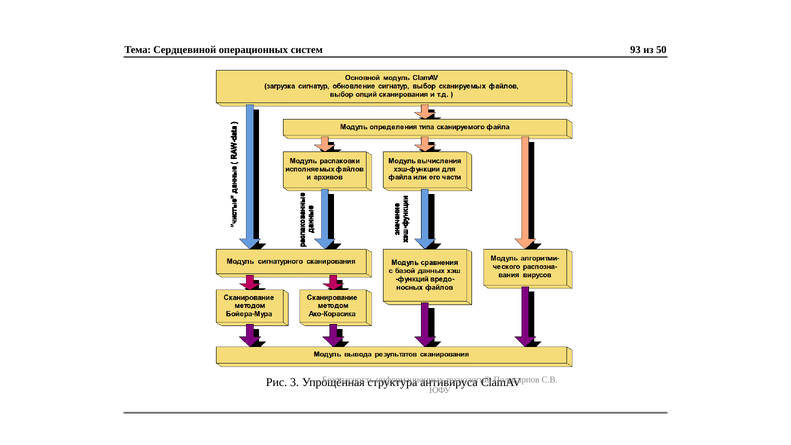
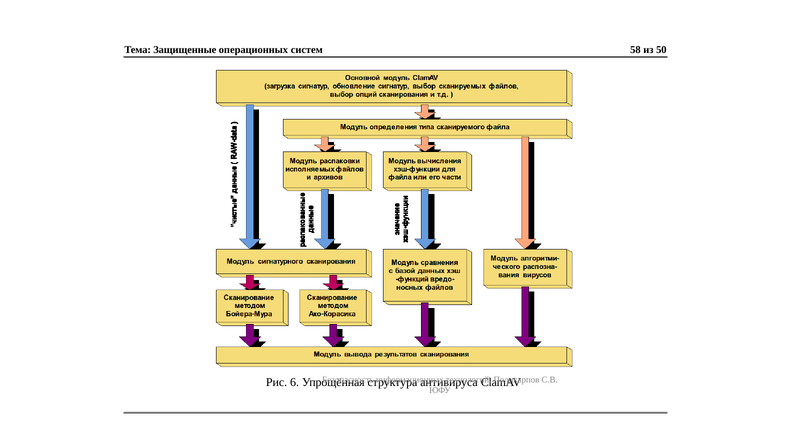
Сердцевиной: Сердцевиной -> Защищенные (185, 50)
93: 93 -> 58 (635, 50)
3: 3 -> 6 (295, 382)
